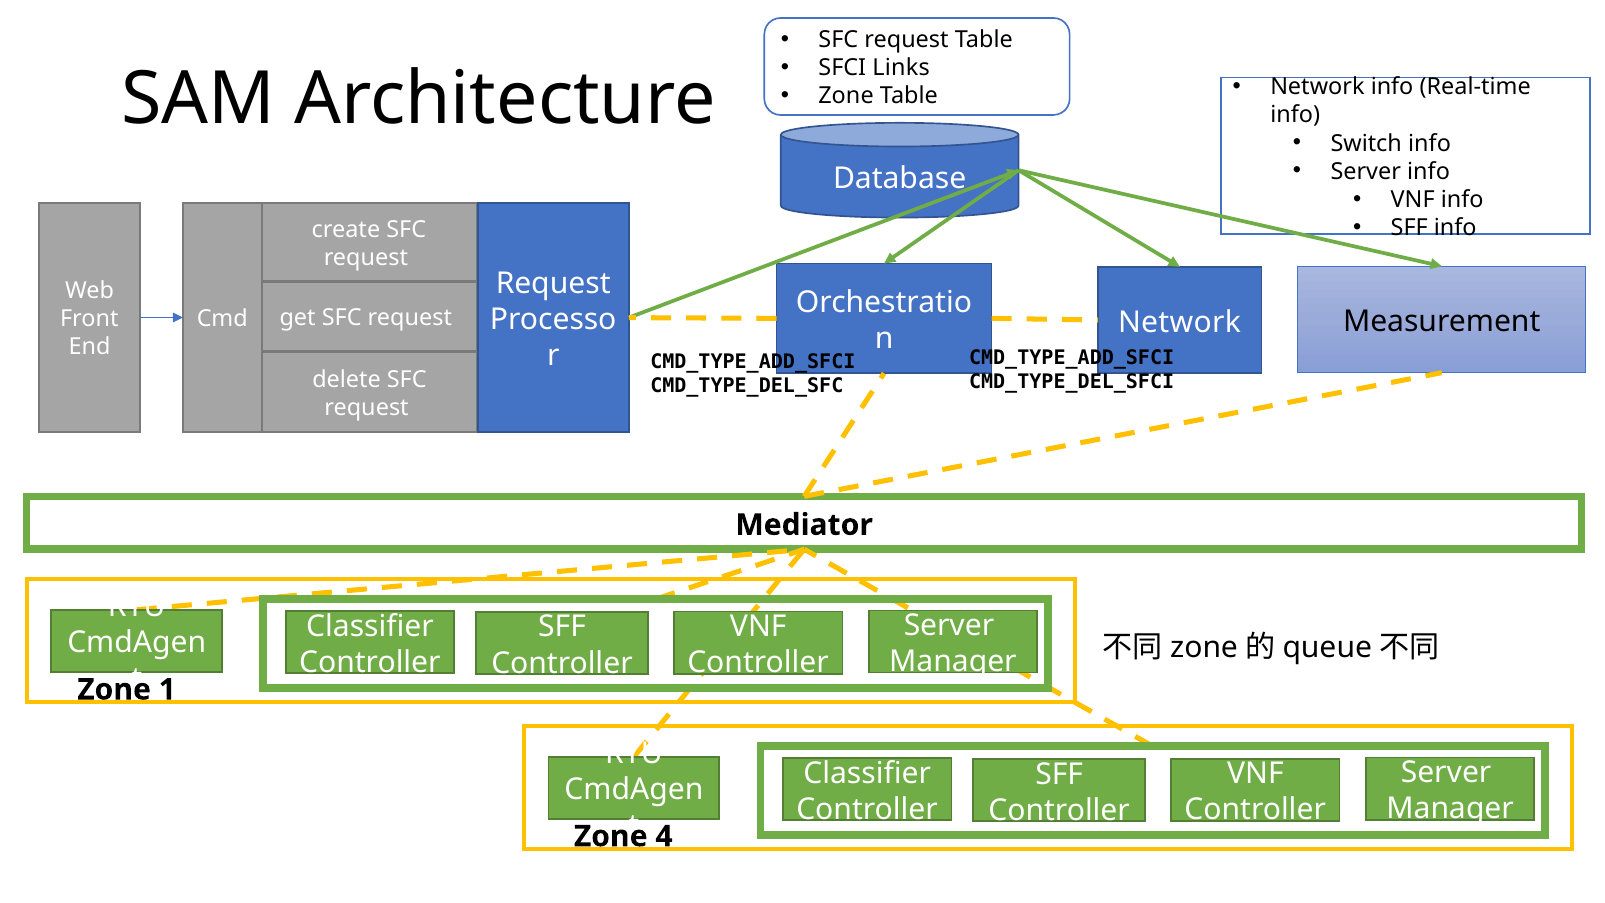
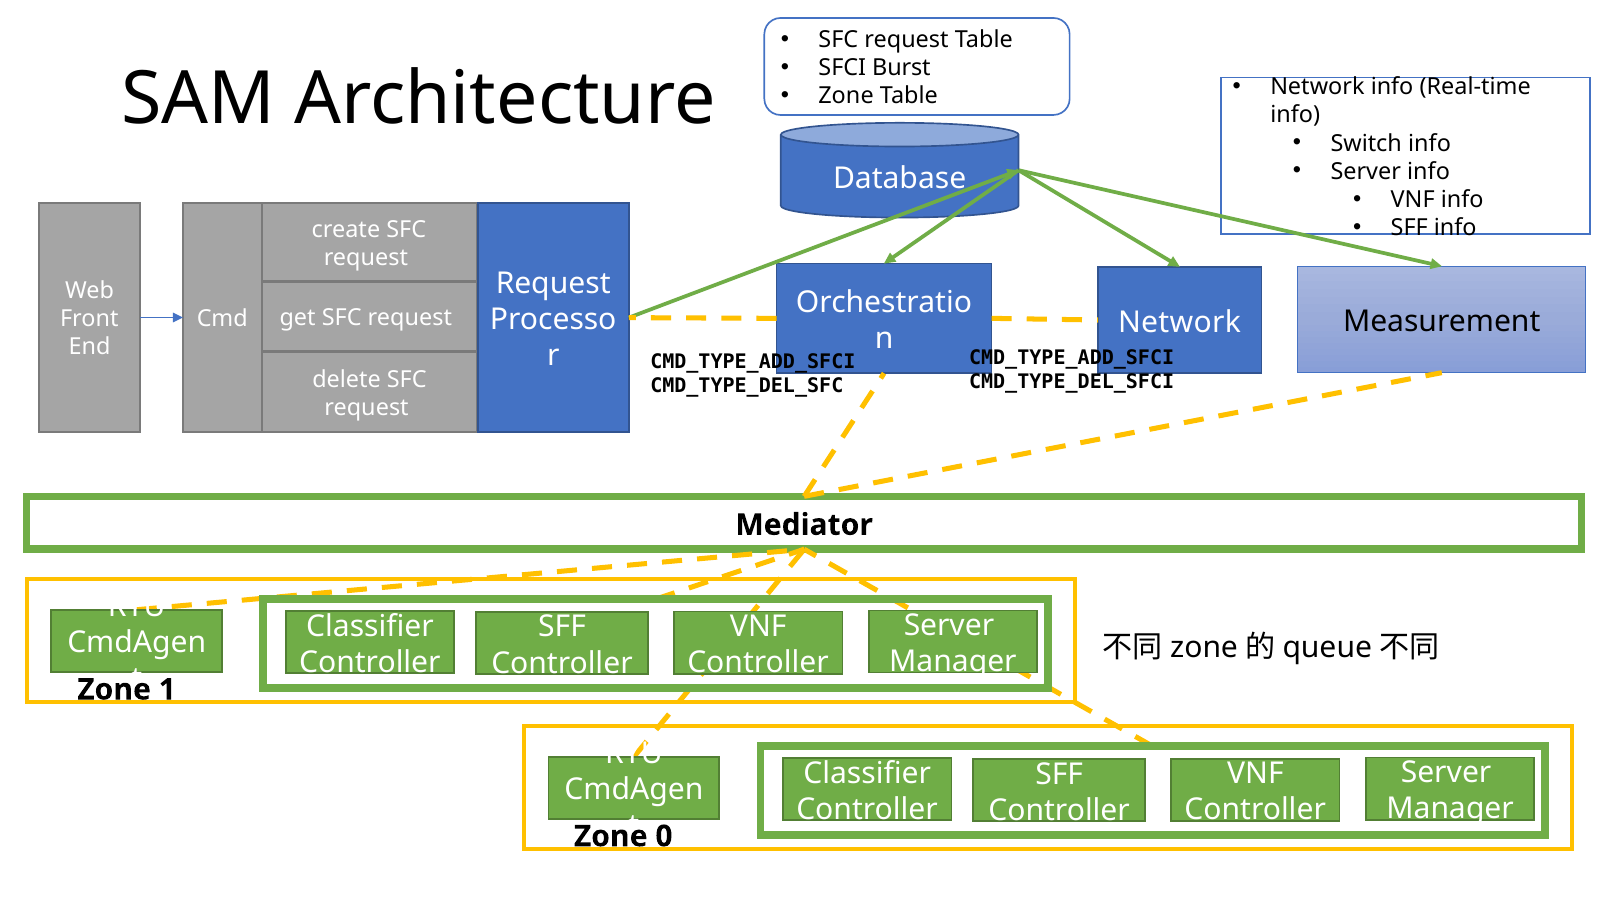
Links: Links -> Burst (901, 68)
4: 4 -> 0 (664, 836)
